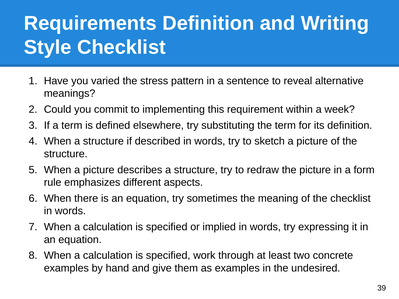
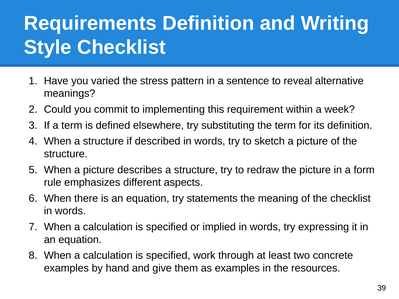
sometimes: sometimes -> statements (212, 199)
undesired: undesired -> resources (316, 268)
